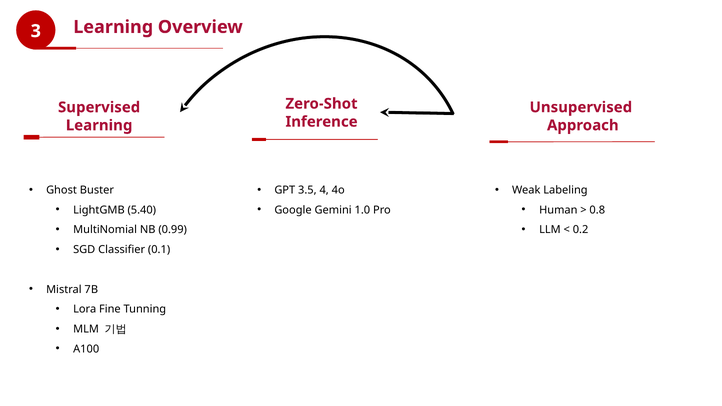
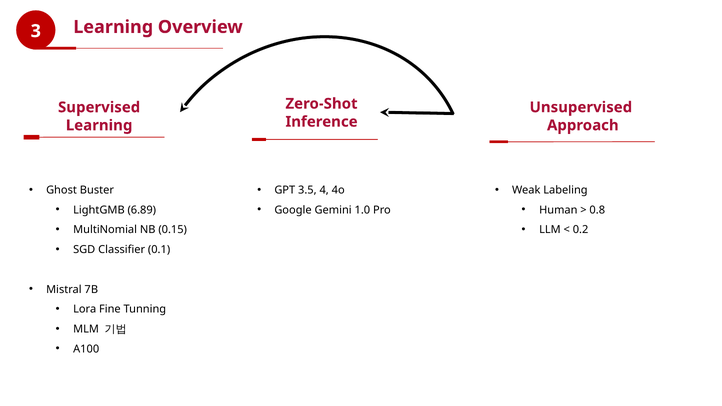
5.40: 5.40 -> 6.89 (142, 210)
0.99: 0.99 -> 0.15 (173, 230)
